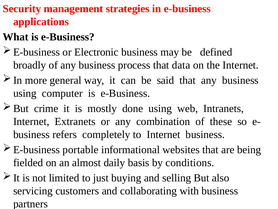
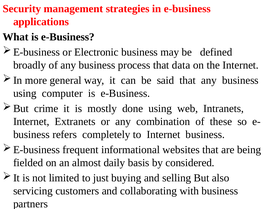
portable: portable -> frequent (81, 149)
conditions: conditions -> considered (190, 162)
